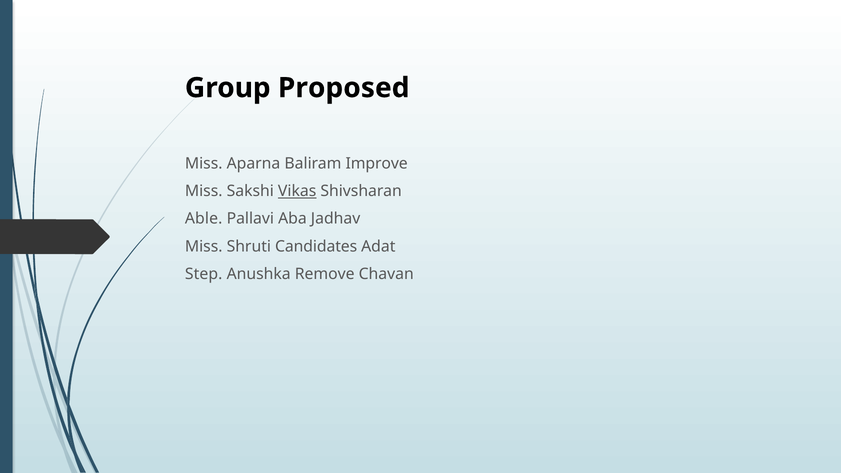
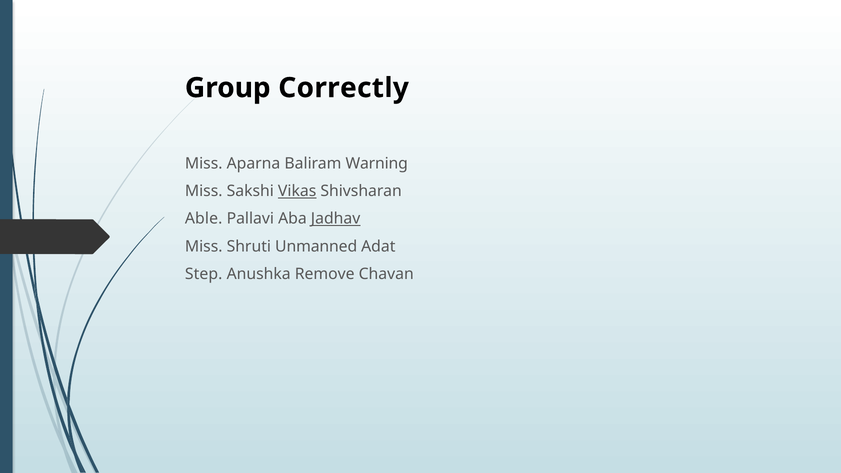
Proposed: Proposed -> Correctly (344, 88)
Improve: Improve -> Warning (377, 163)
Jadhav underline: none -> present (336, 219)
Candidates: Candidates -> Unmanned (316, 246)
